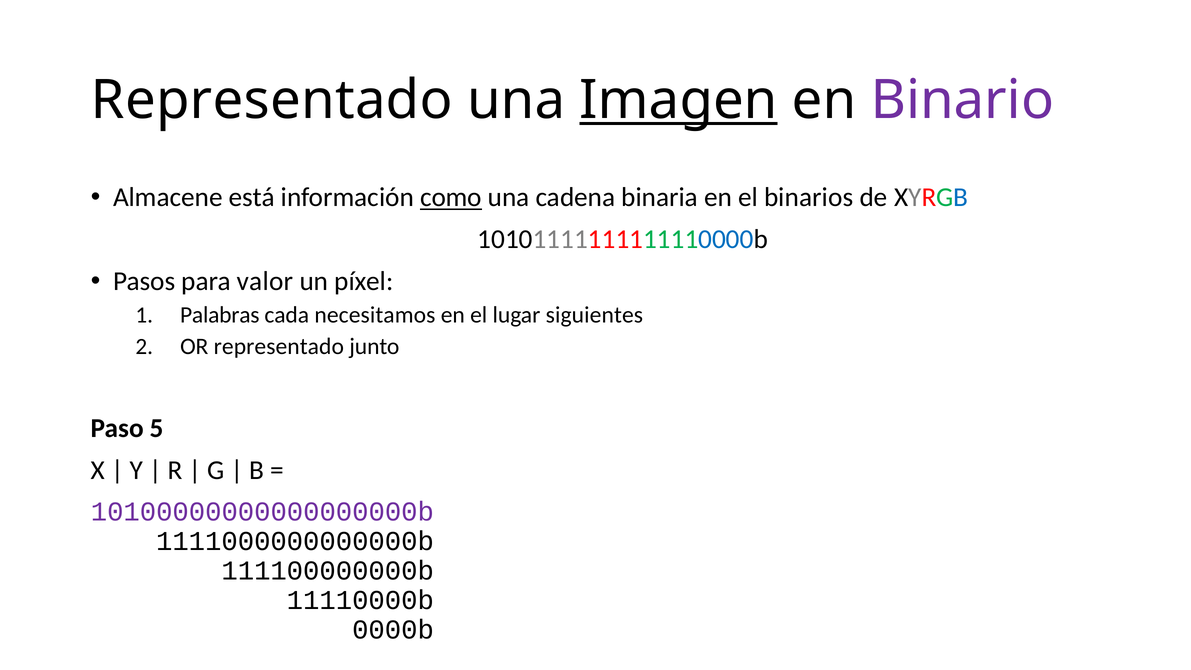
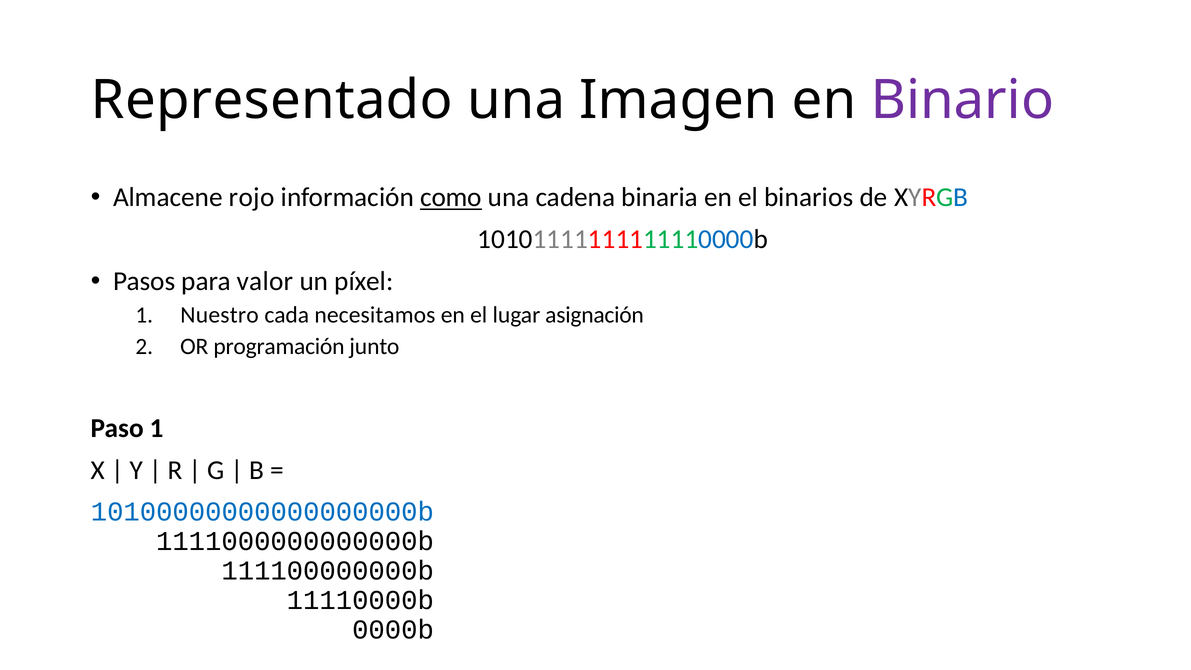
Imagen underline: present -> none (679, 100)
está: está -> rojo (252, 197)
Palabras: Palabras -> Nuestro (220, 315)
siguientes: siguientes -> asignación (595, 315)
OR representado: representado -> programación (279, 346)
Paso 5: 5 -> 1 (157, 428)
10100000000000000000b colour: purple -> blue (262, 512)
